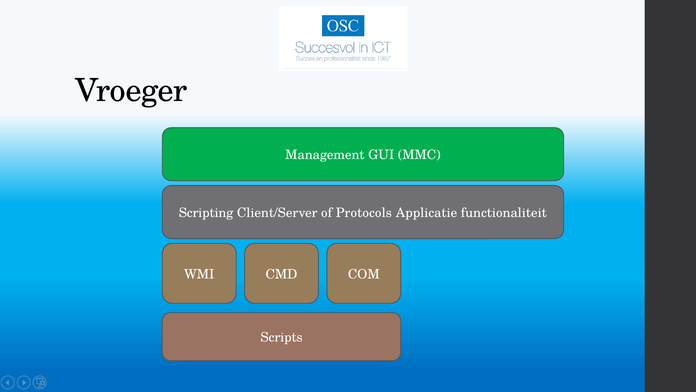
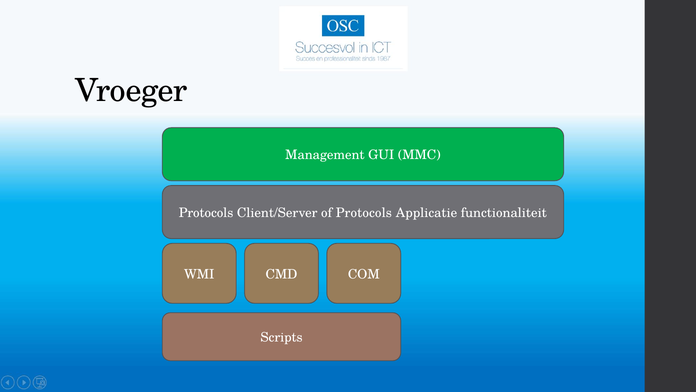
Scripting: Scripting -> Protocols (206, 213)
